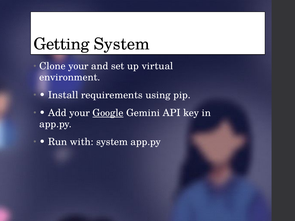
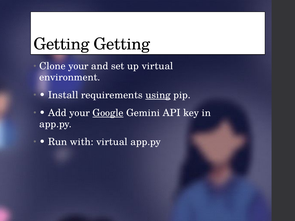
Getting System: System -> Getting (122, 44)
using underline: none -> present (158, 95)
with system: system -> virtual (112, 142)
